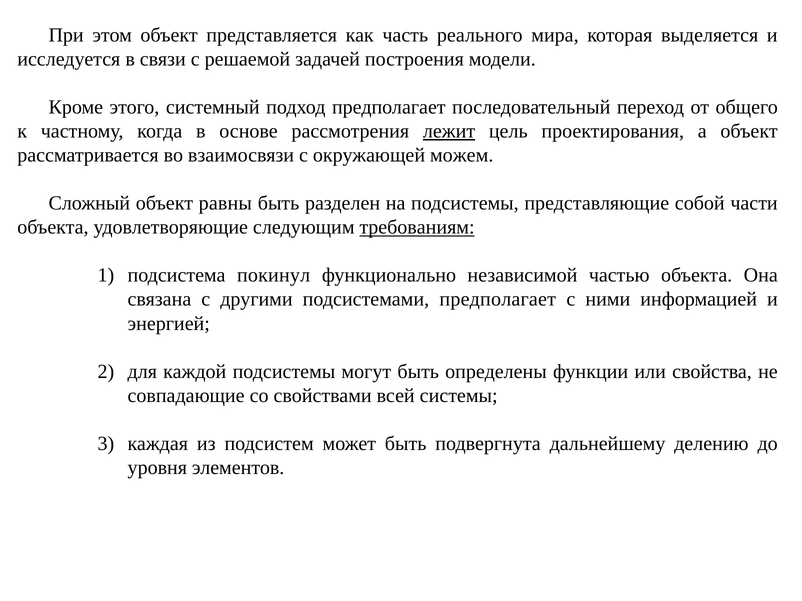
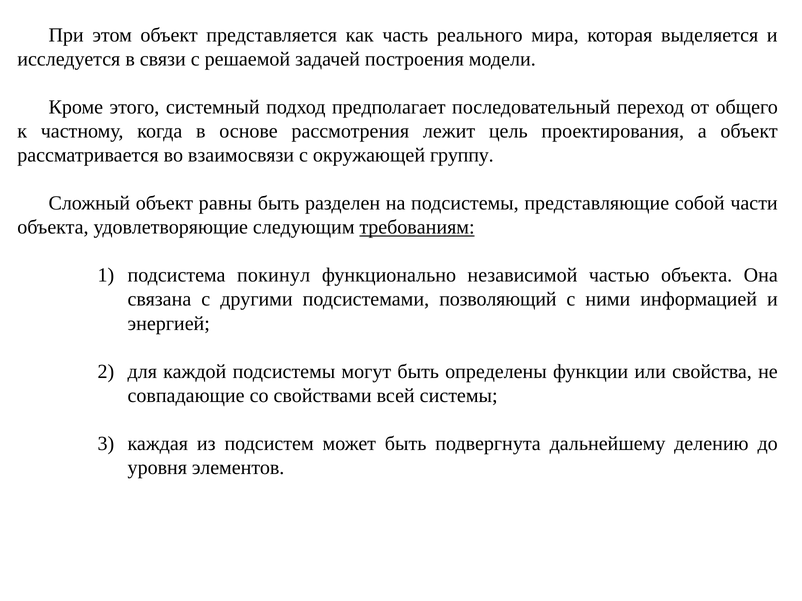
лежит underline: present -> none (449, 131)
можем: можем -> группу (462, 155)
подсистемами предполагает: предполагает -> позволяющий (498, 300)
